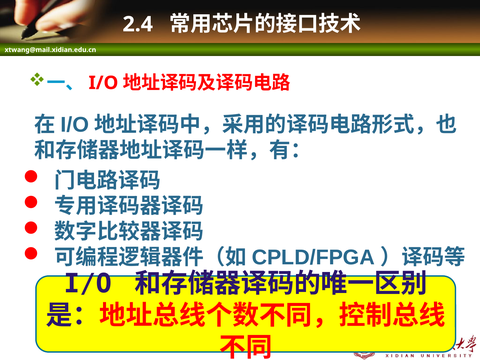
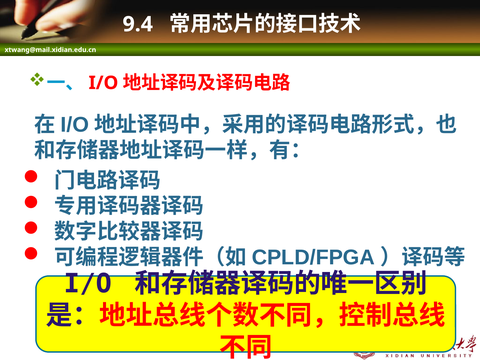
2.4: 2.4 -> 9.4 (138, 24)
